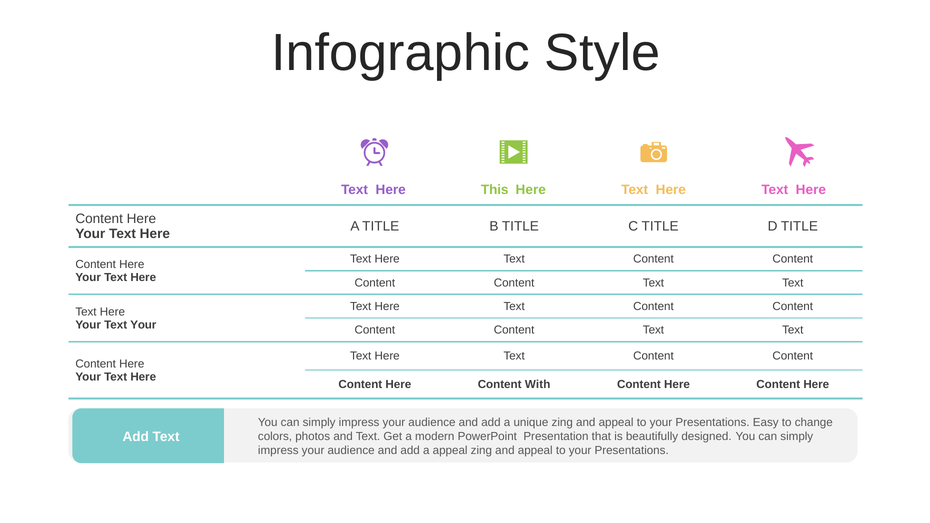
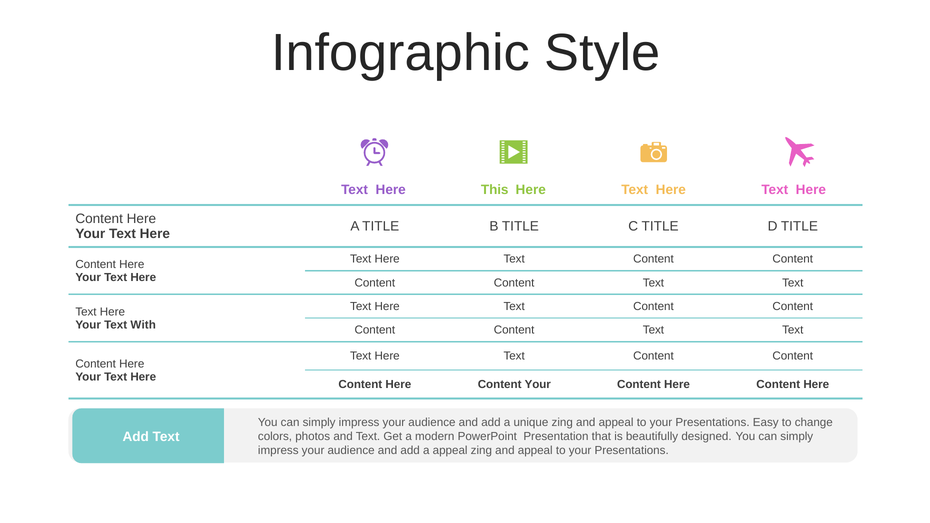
Text Your: Your -> With (143, 325)
Content With: With -> Your (538, 385)
